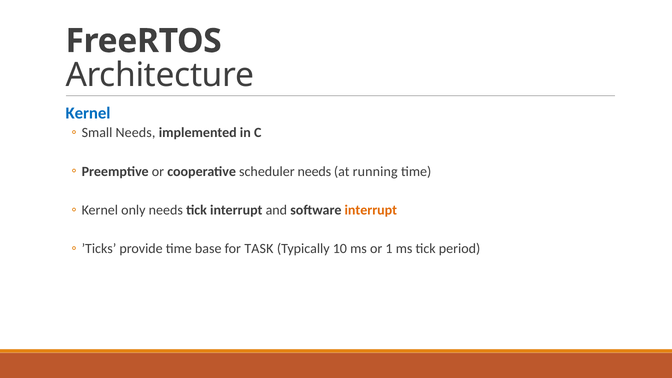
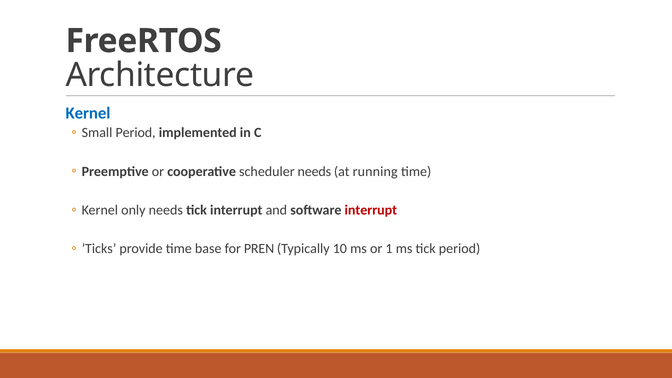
Small Needs: Needs -> Period (136, 133)
interrupt colour: orange -> red (371, 210)
TASK: TASK -> PREN (259, 249)
